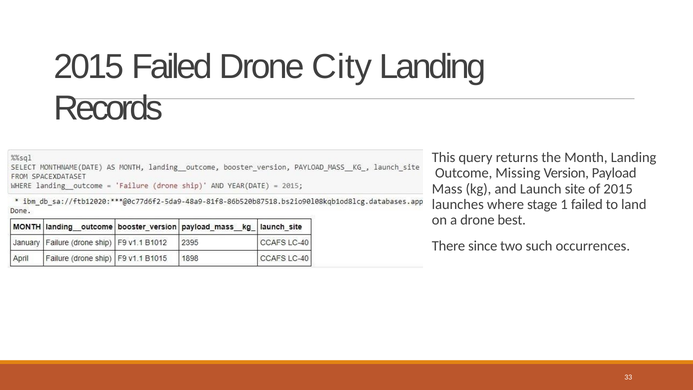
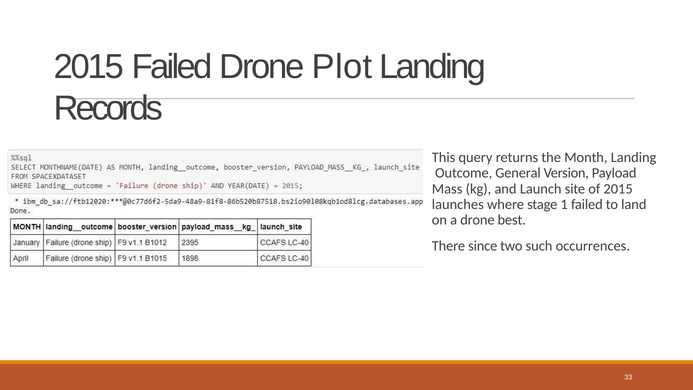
City: City -> Plot (342, 67)
Missing: Missing -> General (518, 173)
